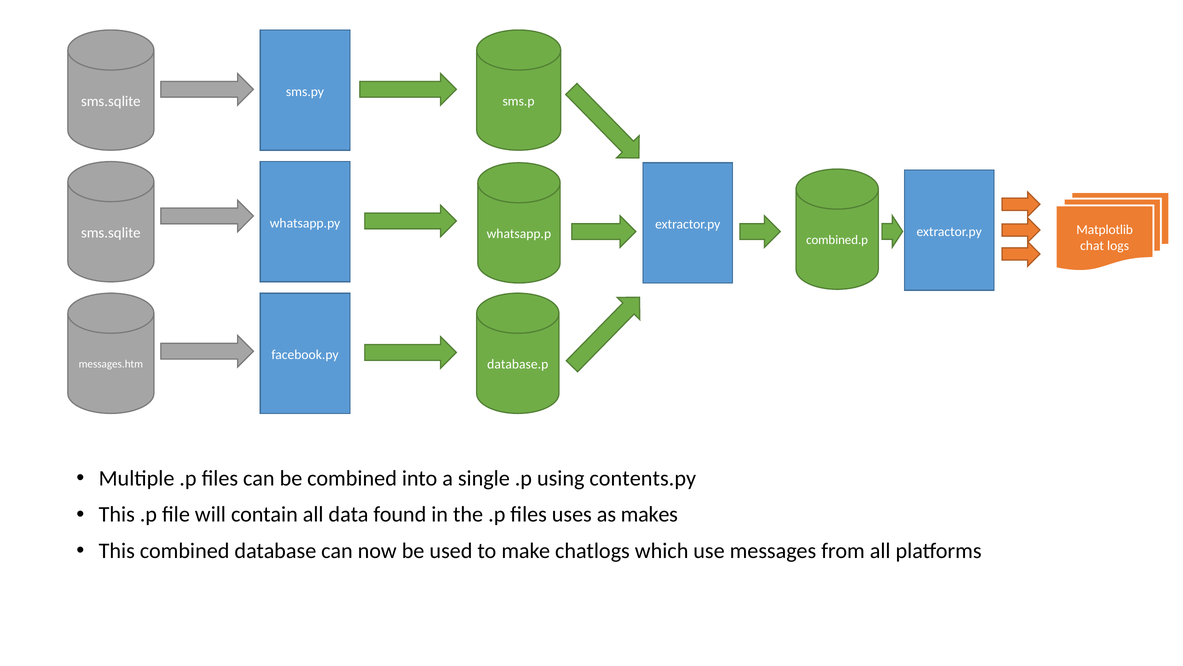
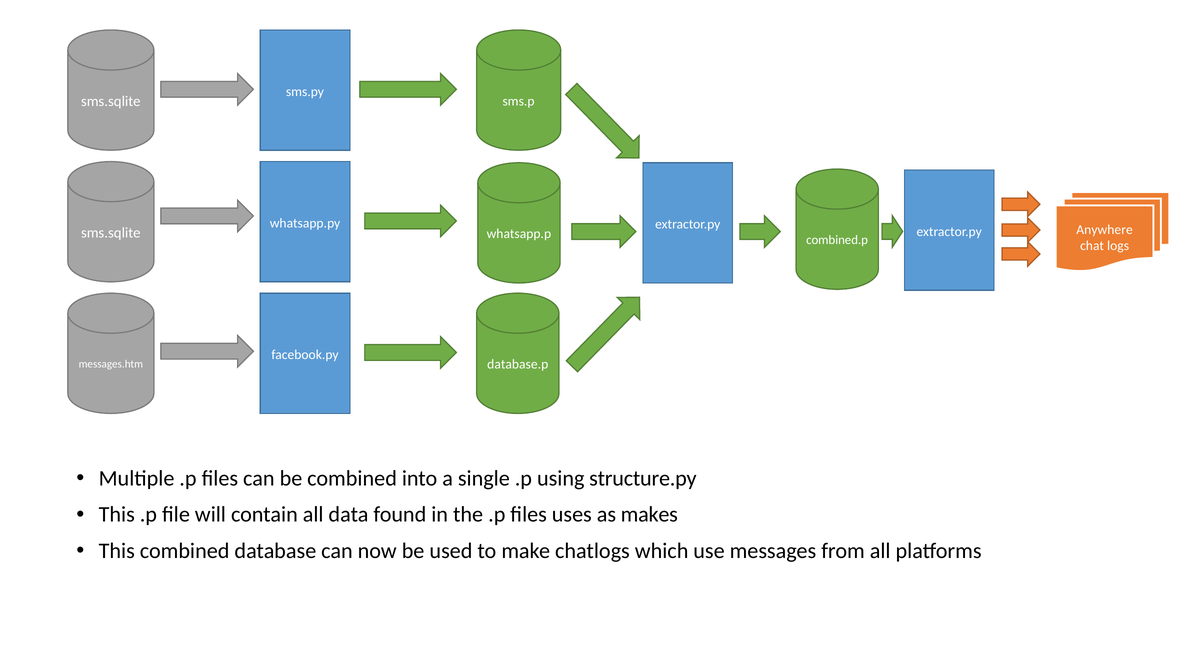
Matplotlib: Matplotlib -> Anywhere (1105, 229)
contents.py: contents.py -> structure.py (643, 478)
